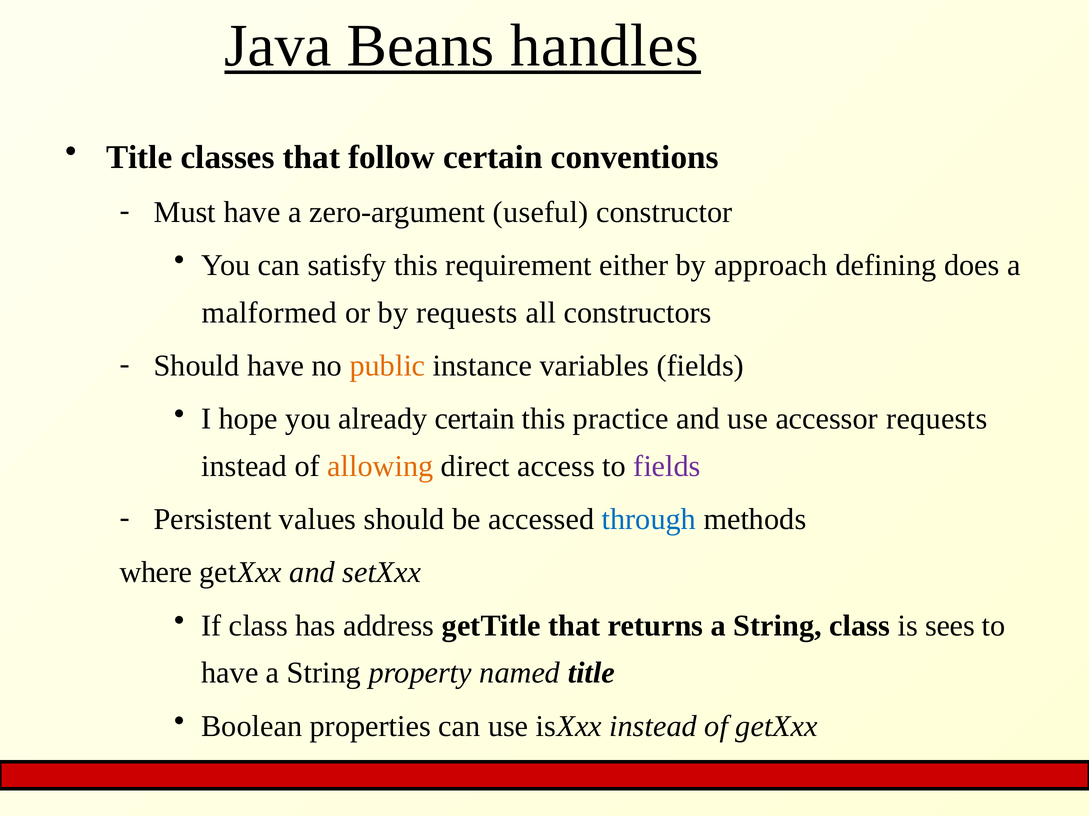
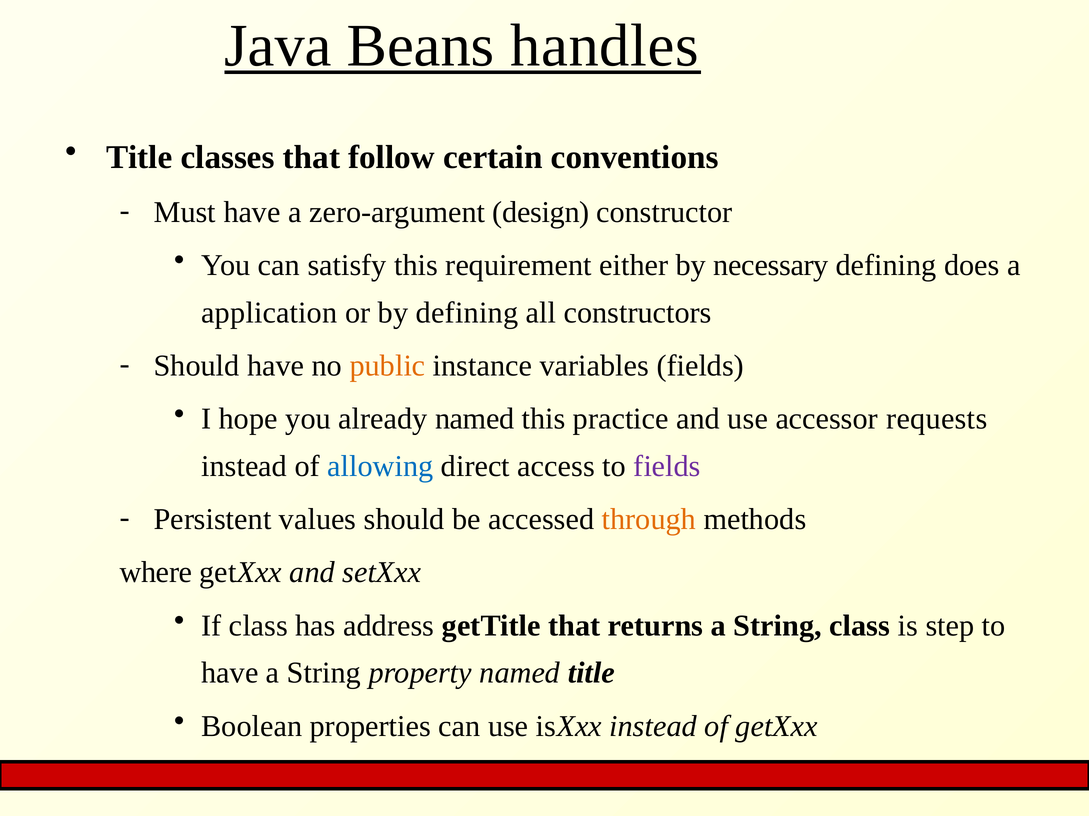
useful: useful -> design (541, 212)
approach: approach -> necessary (771, 266)
malformed: malformed -> application (269, 313)
by requests: requests -> defining (467, 313)
already certain: certain -> named (475, 419)
allowing colour: orange -> blue (380, 467)
through colour: blue -> orange (649, 520)
sees: sees -> step (950, 626)
